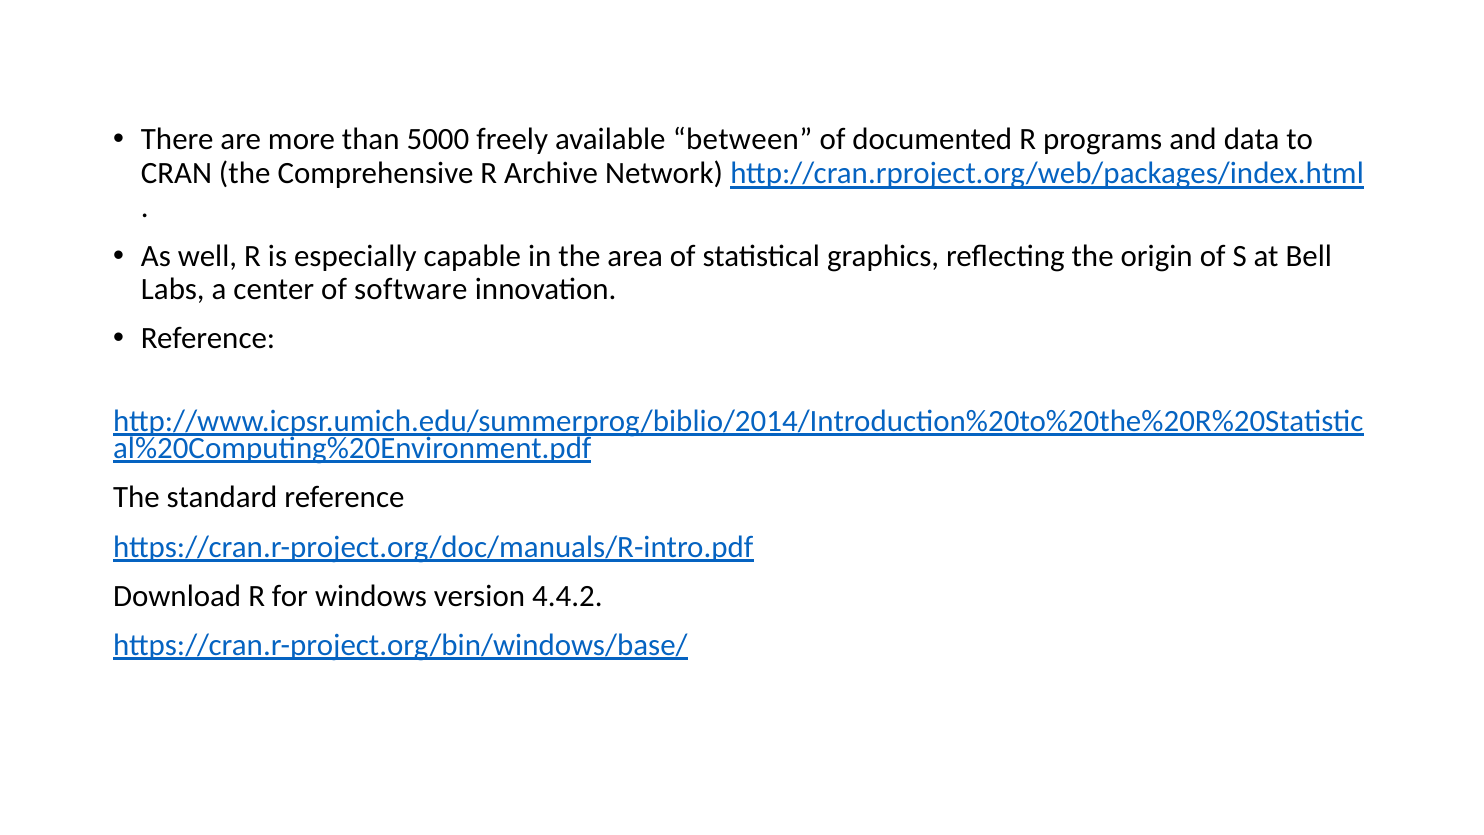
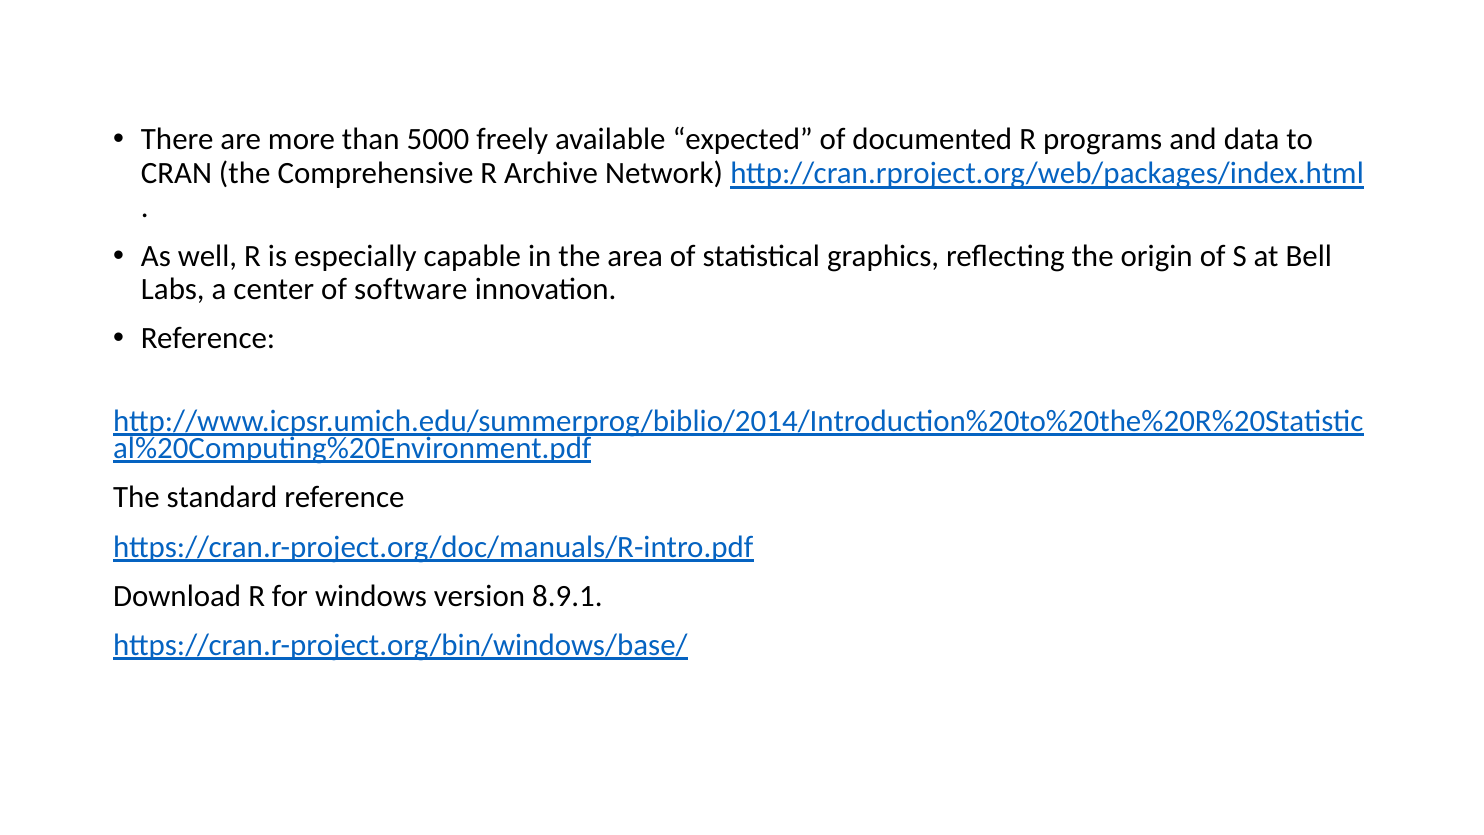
between: between -> expected (743, 140)
4.4.2: 4.4.2 -> 8.9.1 (567, 596)
